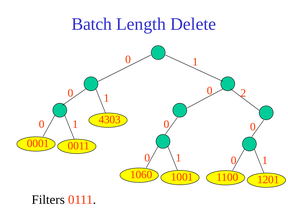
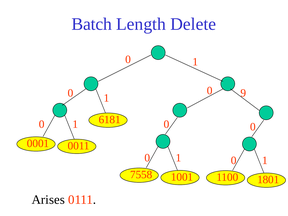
2: 2 -> 9 (243, 93)
4303: 4303 -> 6181 (110, 120)
1060: 1060 -> 7558 (141, 175)
1201: 1201 -> 1801 (268, 180)
Filters: Filters -> Arises (48, 200)
